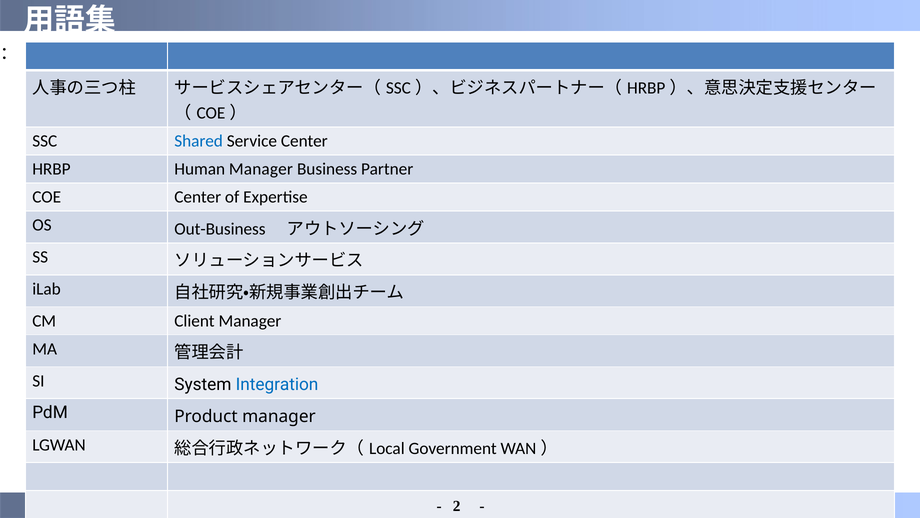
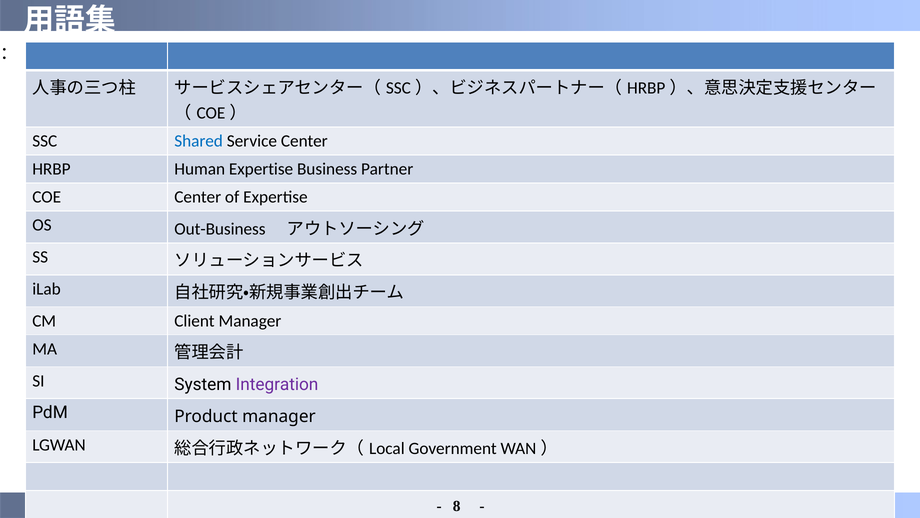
Human Manager: Manager -> Expertise (261, 169)
Integration colour: blue -> purple (277, 384)
2: 2 -> 8 (457, 506)
